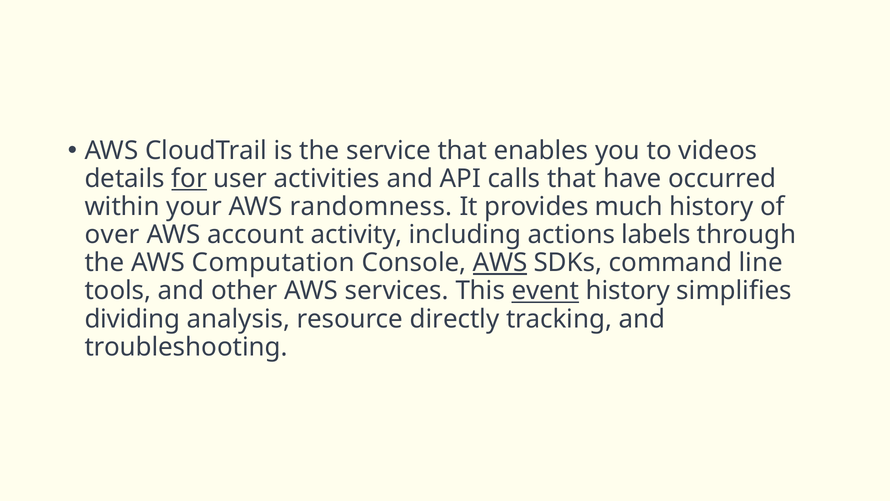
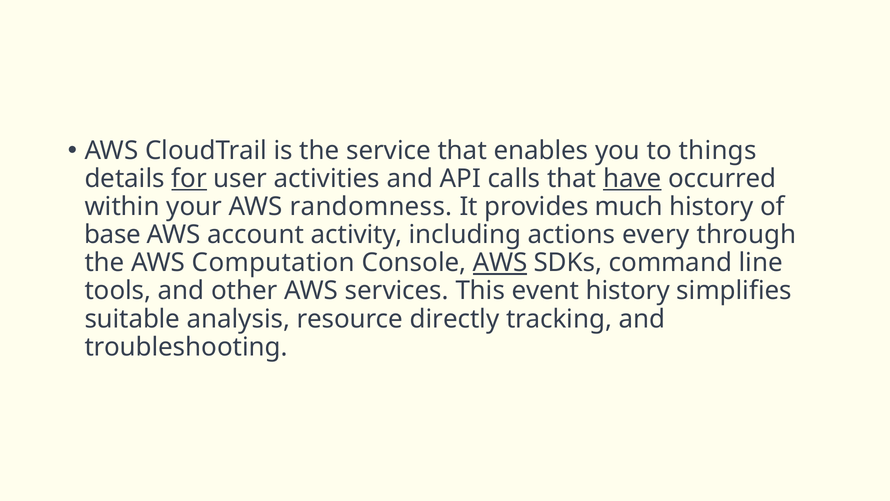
videos: videos -> things (718, 150)
have underline: none -> present (632, 179)
over: over -> base (112, 235)
labels: labels -> every (656, 235)
event underline: present -> none (545, 291)
dividing: dividing -> suitable (132, 319)
